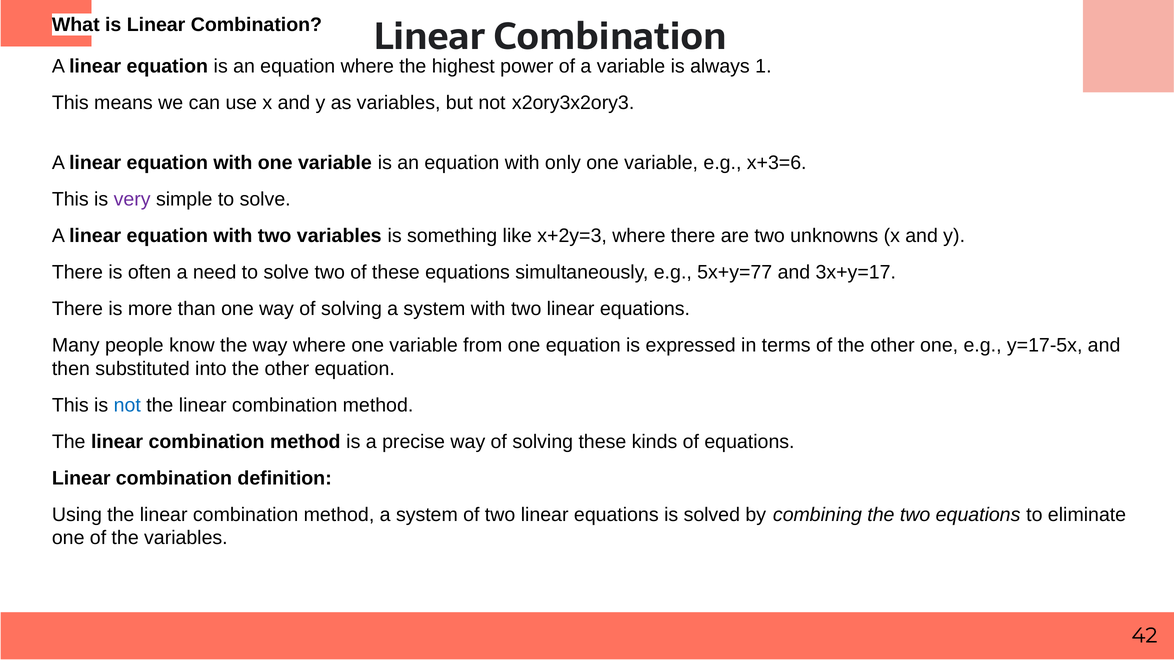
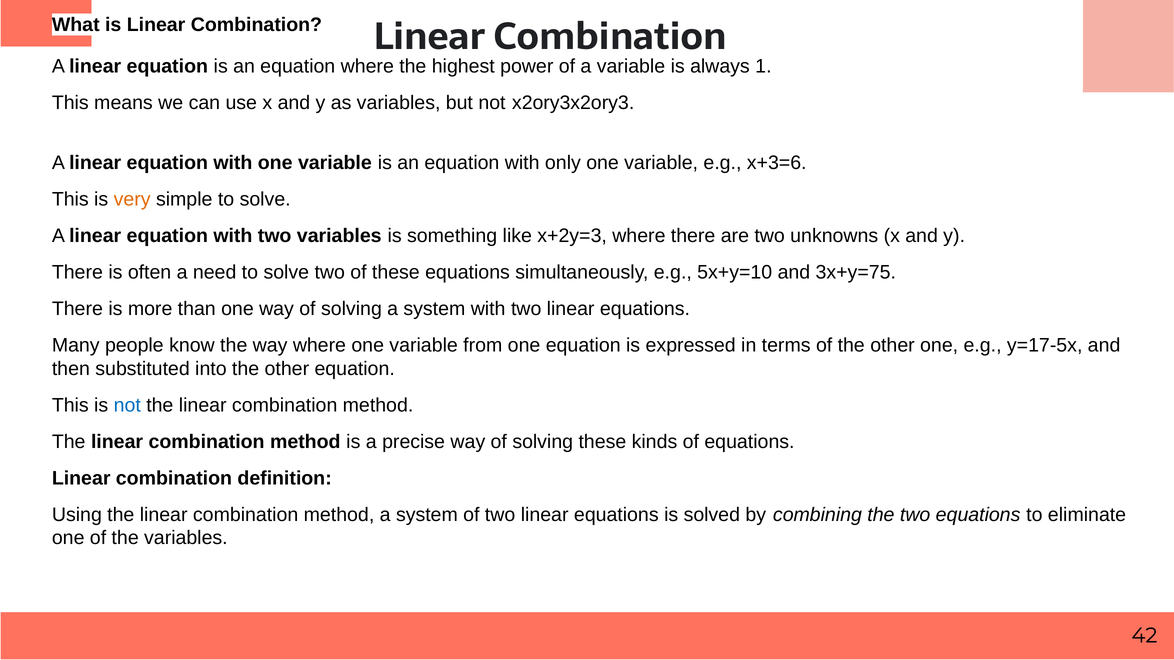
very colour: purple -> orange (132, 199)
5x+y=77: 5x+y=77 -> 5x+y=10 (735, 272)
3x+y=17: 3x+y=17 -> 3x+y=75 (856, 272)
